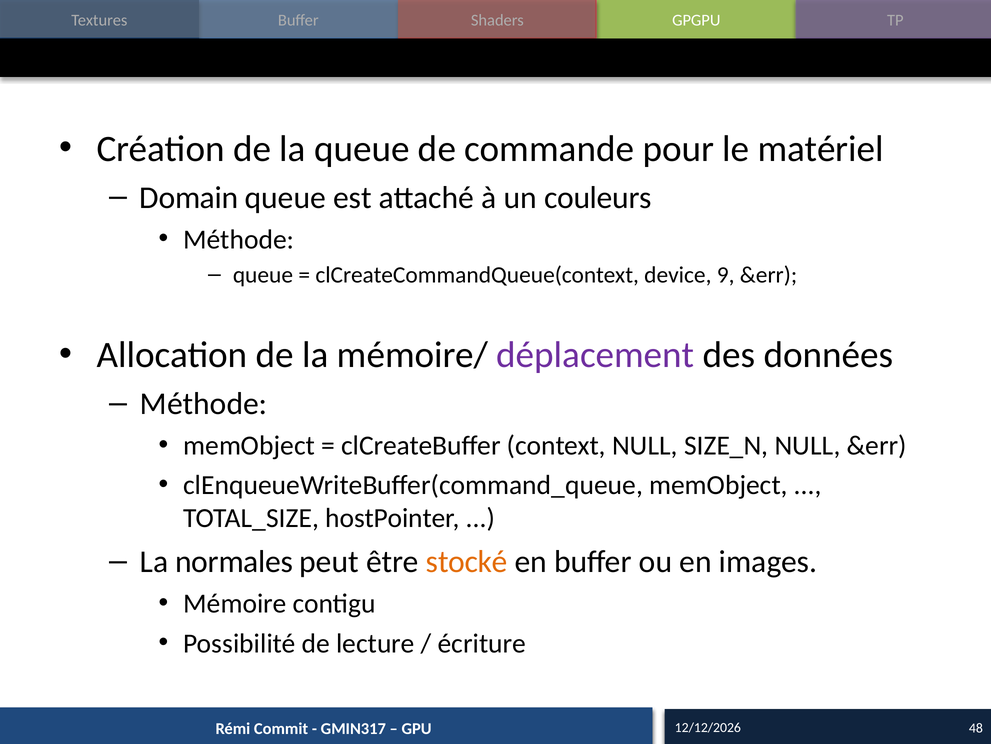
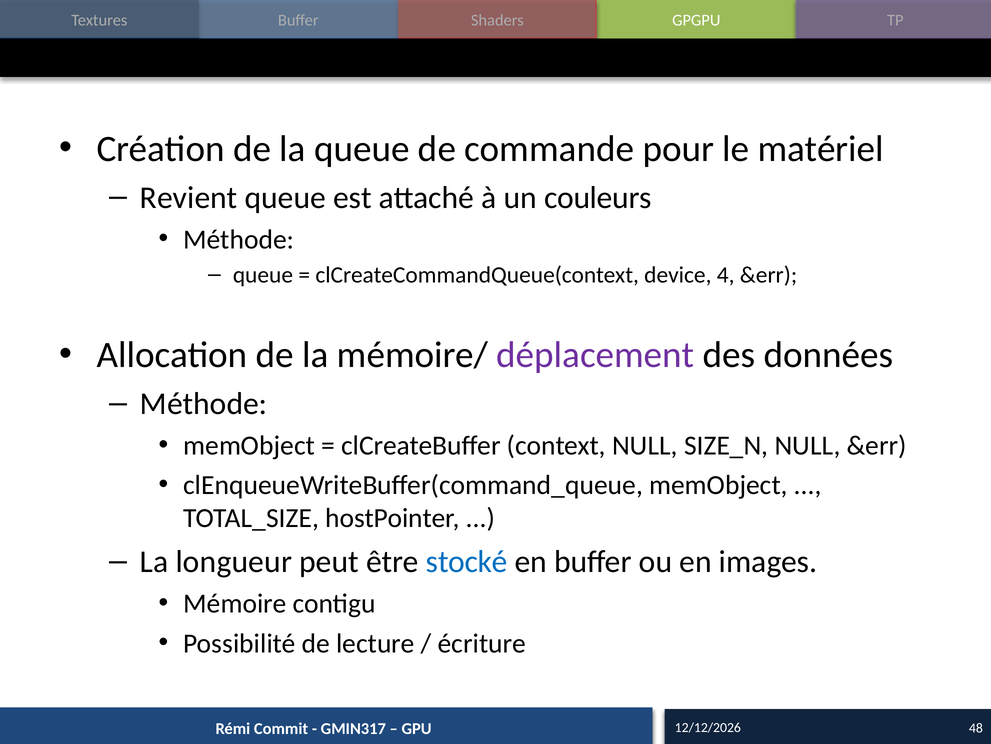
Domain: Domain -> Revient (189, 197)
9: 9 -> 4 (726, 275)
normales: normales -> longueur (234, 561)
stocké colour: orange -> blue (467, 561)
